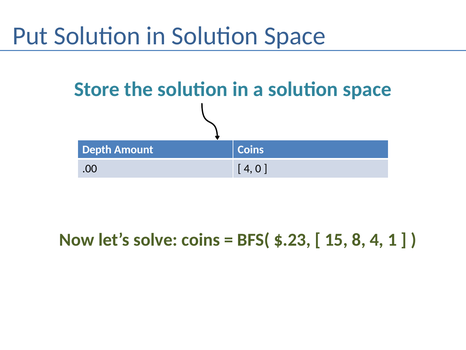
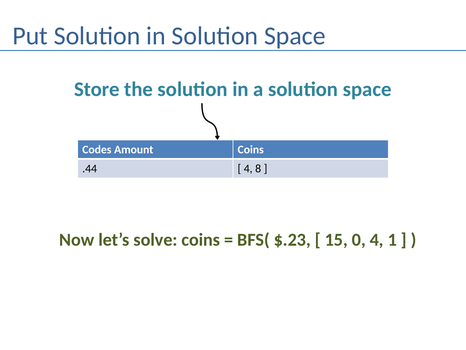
Depth: Depth -> Codes (97, 149)
.00: .00 -> .44 (90, 168)
0: 0 -> 8 (258, 168)
8: 8 -> 0 (359, 240)
